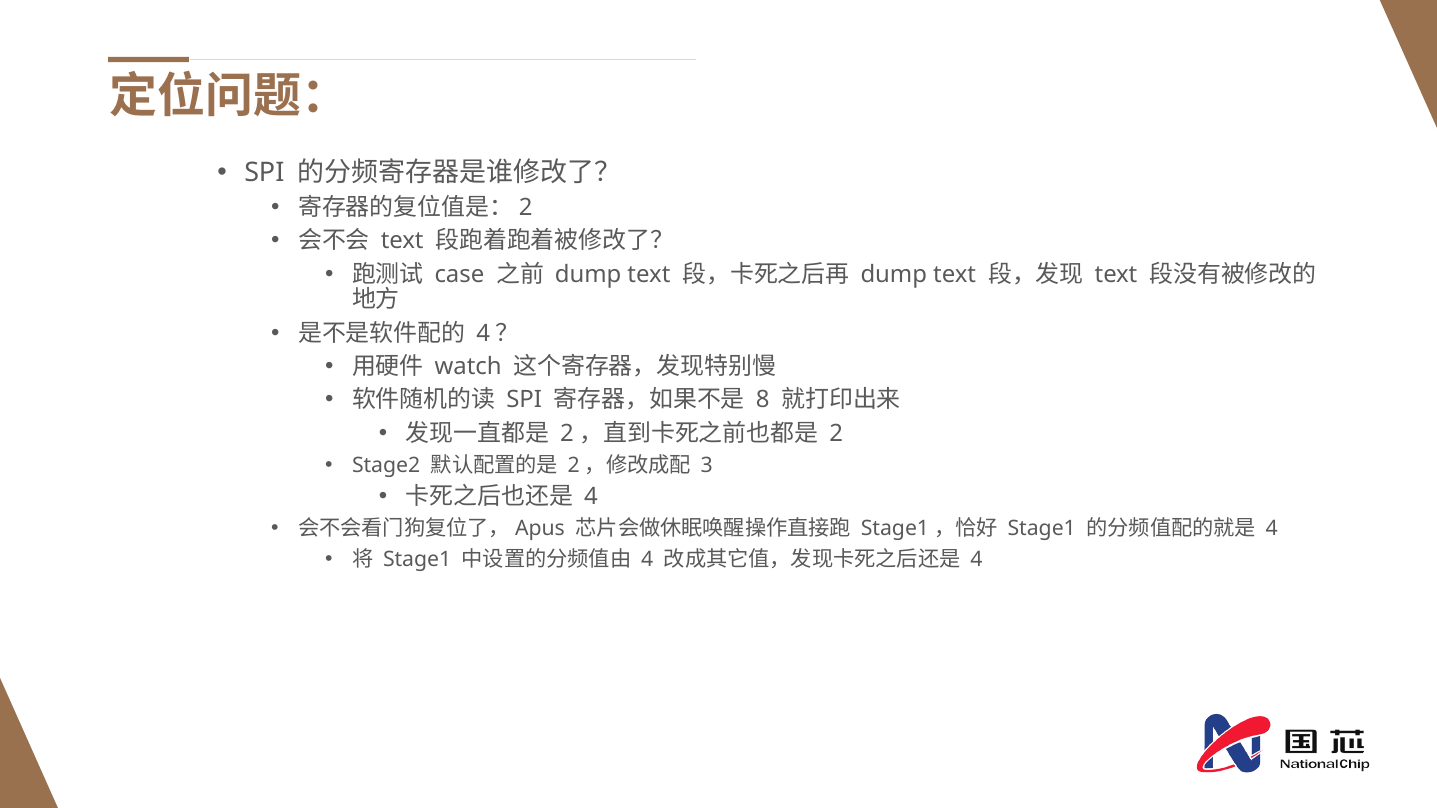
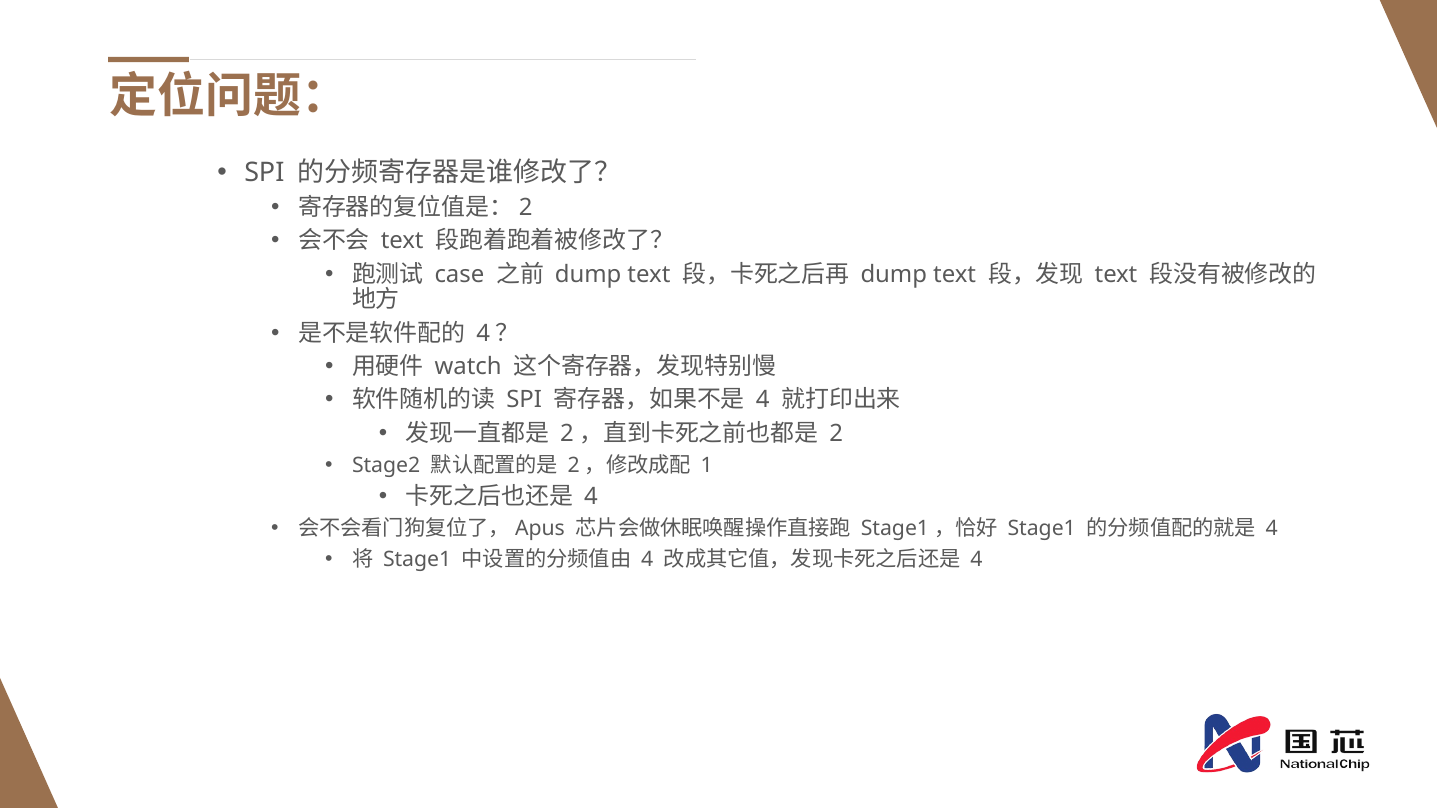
8: 8 -> 4 (763, 400)
3: 3 -> 1 (707, 465)
